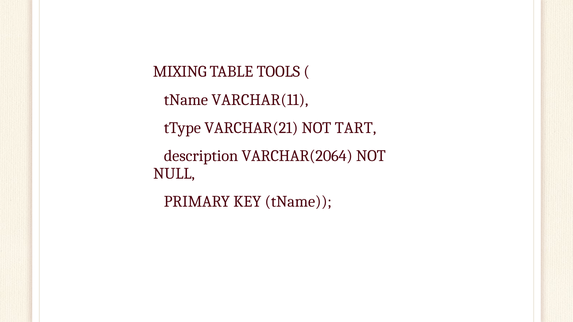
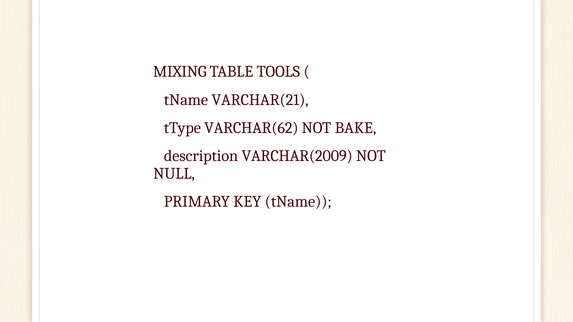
VARCHAR(11: VARCHAR(11 -> VARCHAR(21 (260, 100)
VARCHAR(21: VARCHAR(21 -> VARCHAR(62 (251, 128)
TART: TART -> BAKE (356, 128)
VARCHAR(2064: VARCHAR(2064 -> VARCHAR(2009 (297, 156)
